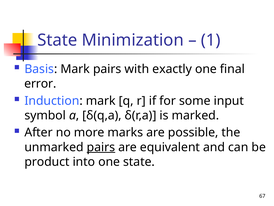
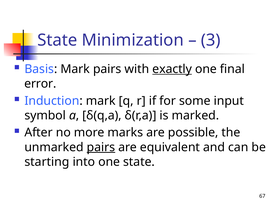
1: 1 -> 3 (211, 40)
exactly underline: none -> present (172, 69)
product: product -> starting (47, 161)
